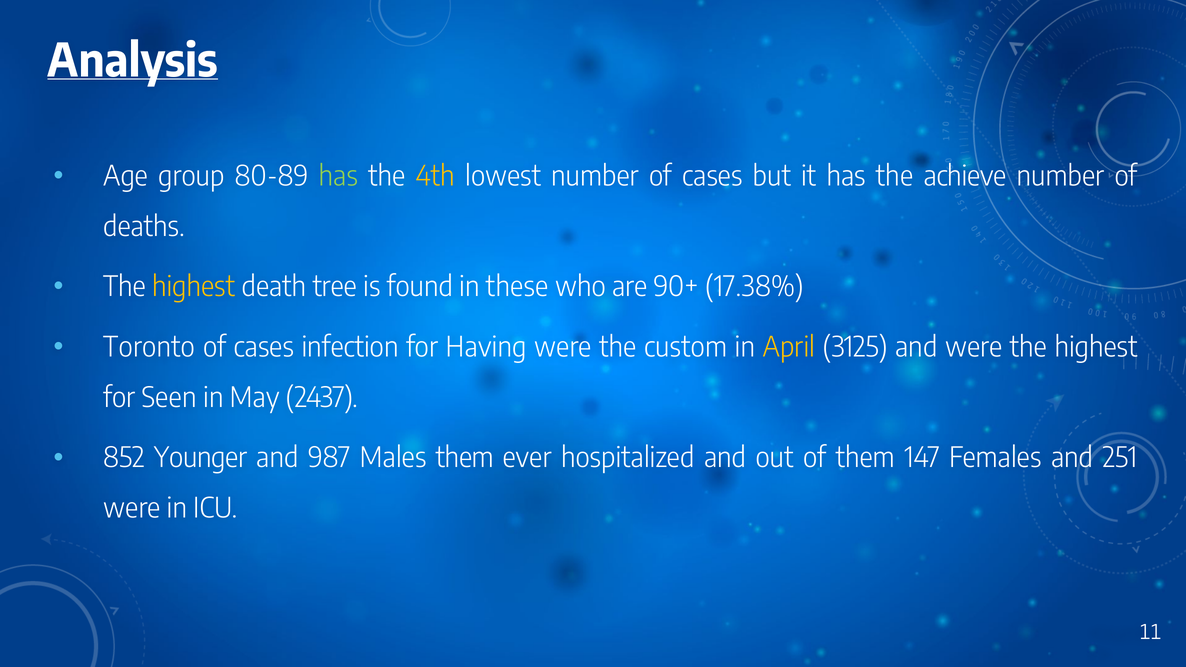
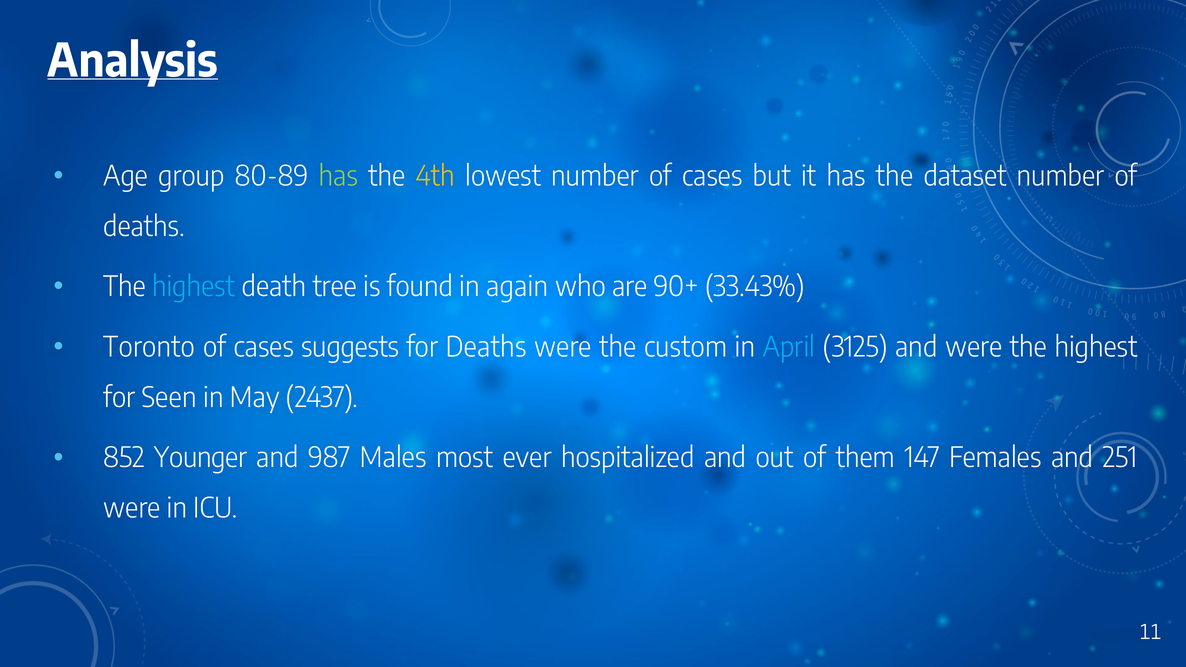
achieve: achieve -> dataset (965, 176)
highest colour: yellow -> light blue (194, 287)
these: these -> again (517, 287)
17.38%: 17.38% -> 33.43% (755, 287)
infection: infection -> suggests (350, 348)
for Having: Having -> Deaths (486, 348)
April colour: yellow -> light blue (789, 348)
Males them: them -> most (465, 458)
